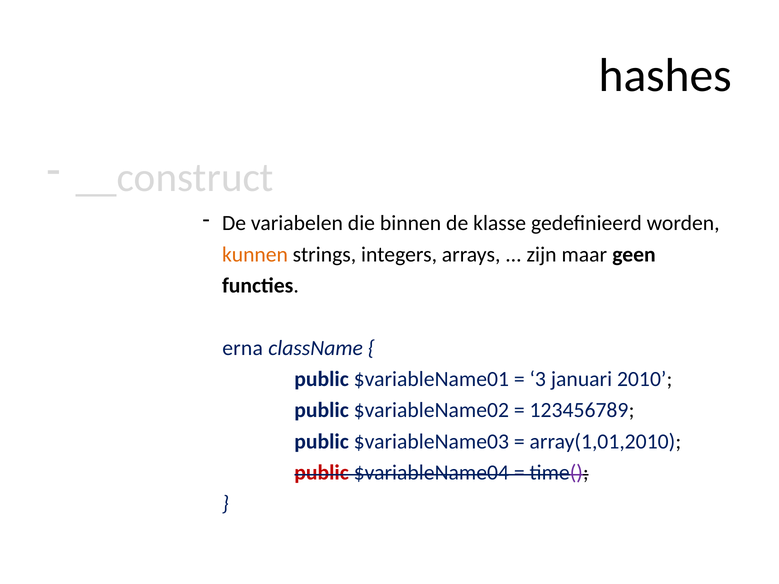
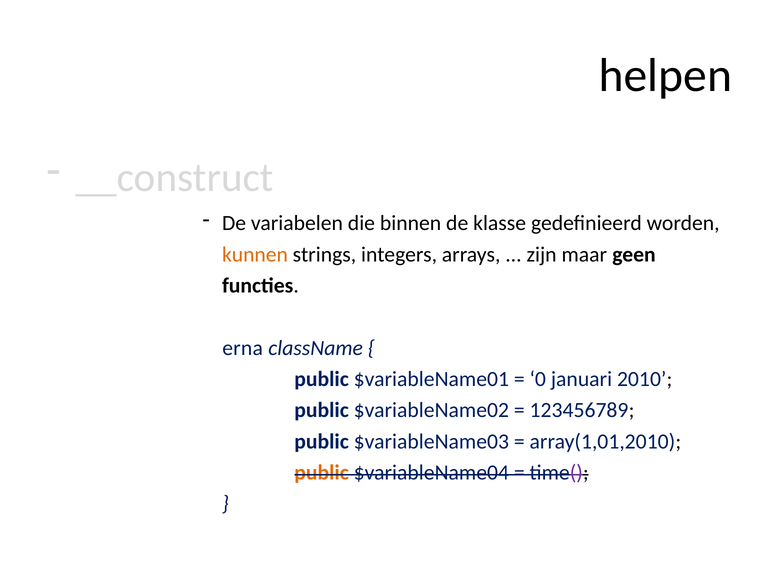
hashes: hashes -> helpen (665, 75)
3: 3 -> 0 (538, 379)
public colour: red -> orange (322, 473)
